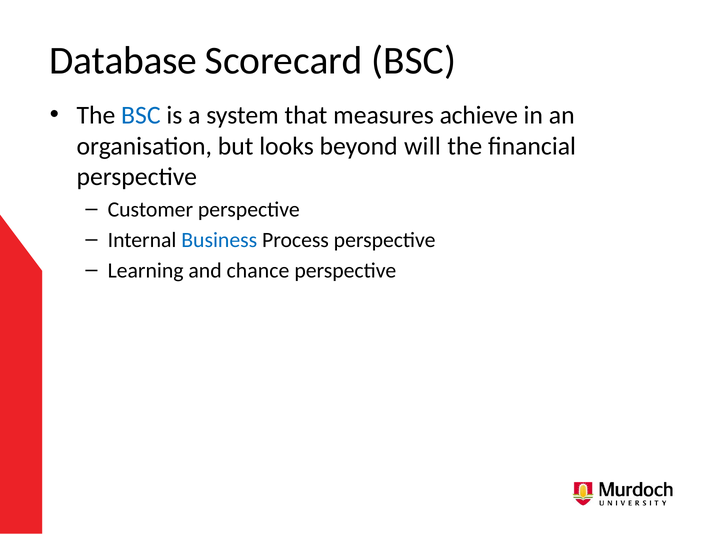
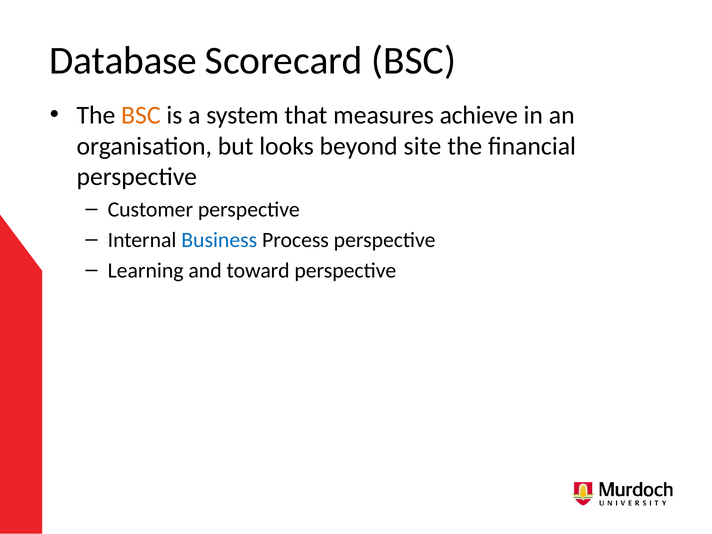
BSC colour: blue -> orange (141, 115)
will: will -> site (422, 146)
chance: chance -> toward (258, 270)
